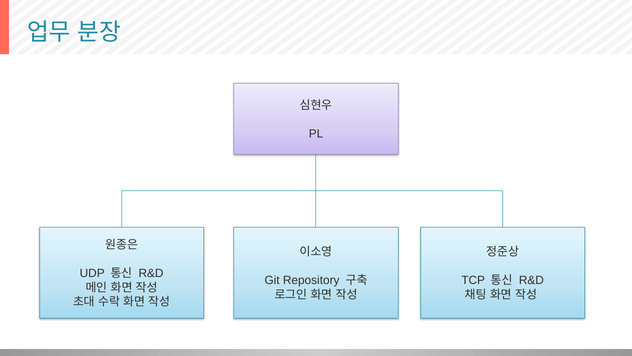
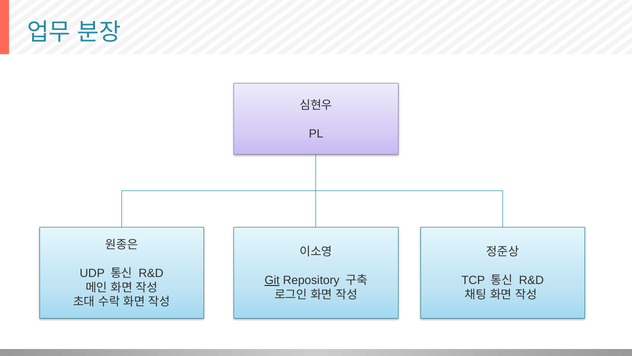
Git underline: none -> present (272, 280)
